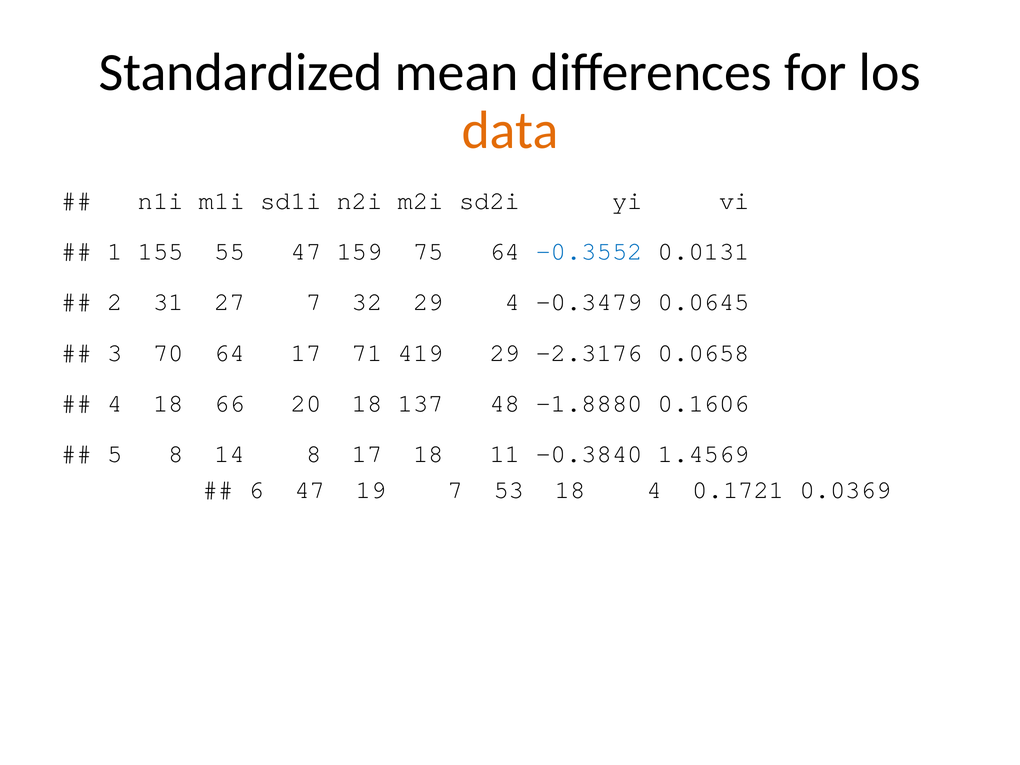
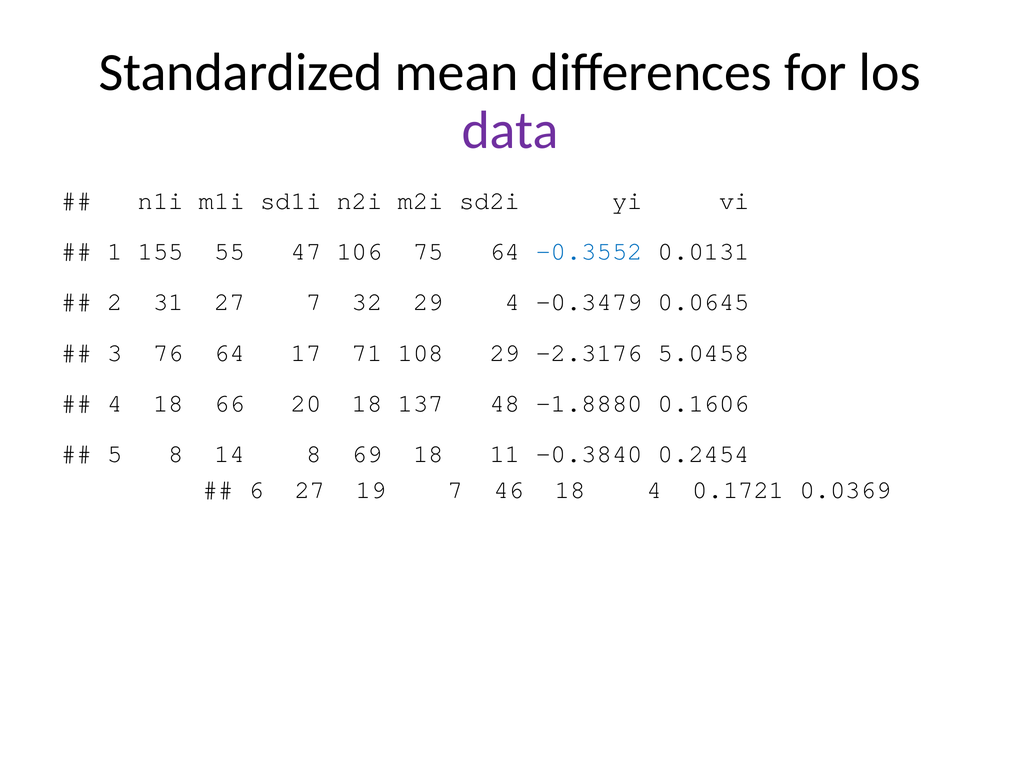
data colour: orange -> purple (510, 130)
159: 159 -> 106 (360, 251)
70: 70 -> 76 (168, 353)
419: 419 -> 108 (421, 353)
0.0658: 0.0658 -> 5.0458 (704, 353)
8 17: 17 -> 69 (367, 454)
1.4569: 1.4569 -> 0.2454 (704, 454)
6 47: 47 -> 27 (310, 490)
53: 53 -> 46 (509, 490)
